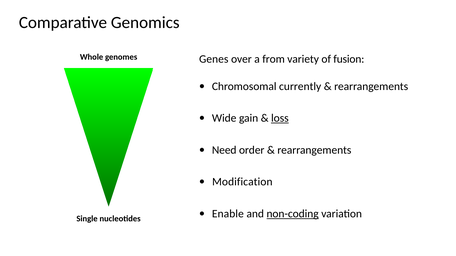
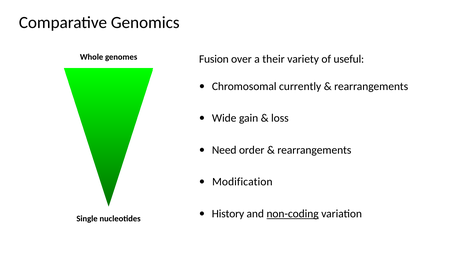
Genes: Genes -> Fusion (214, 59)
from: from -> their (273, 59)
fusion: fusion -> useful (349, 59)
loss underline: present -> none (280, 118)
Enable: Enable -> History (228, 214)
